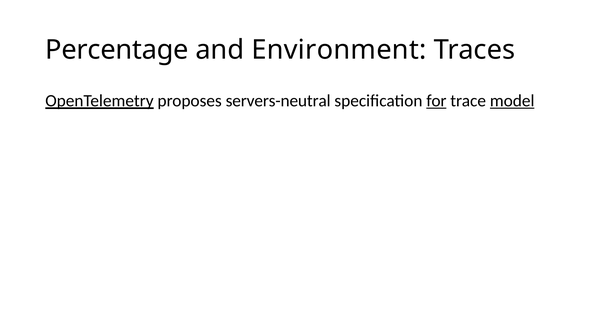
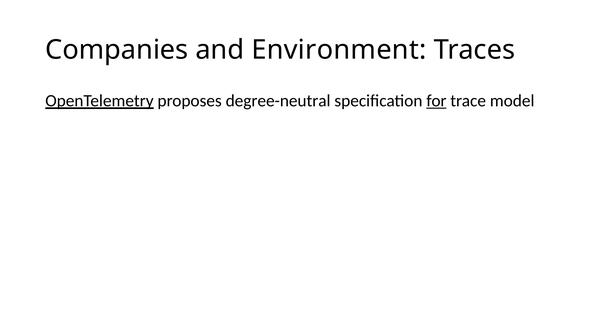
Percentage: Percentage -> Companies (117, 50)
servers-neutral: servers-neutral -> degree-neutral (278, 101)
model underline: present -> none (512, 101)
